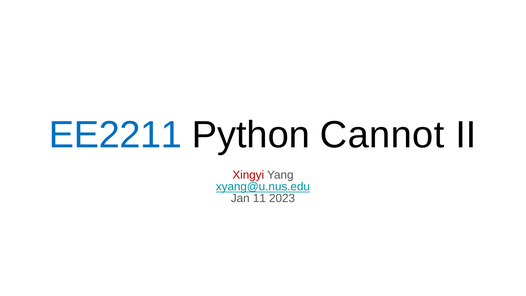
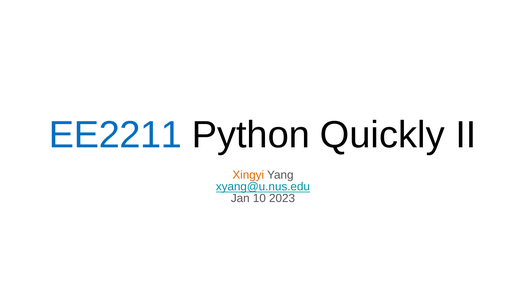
Cannot: Cannot -> Quickly (382, 135)
Xingyi colour: red -> orange (248, 175)
11: 11 -> 10 (259, 198)
